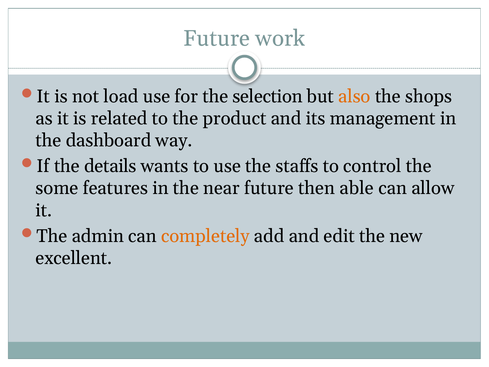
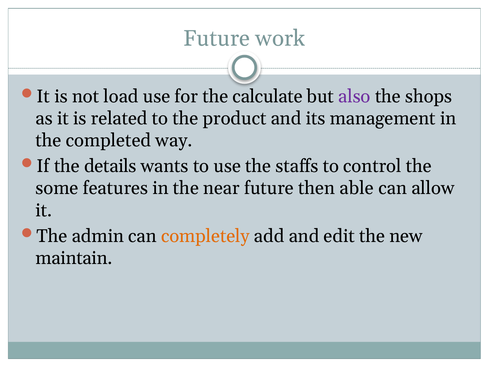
selection: selection -> calculate (268, 96)
also colour: orange -> purple (354, 96)
dashboard: dashboard -> completed (108, 140)
excellent: excellent -> maintain (74, 258)
